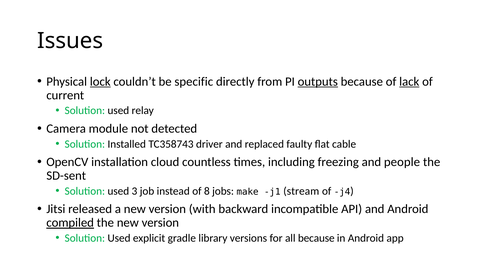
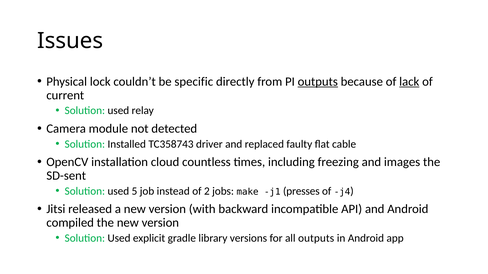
lock underline: present -> none (100, 82)
people: people -> images (402, 162)
3: 3 -> 5 (134, 191)
8: 8 -> 2 (207, 191)
stream: stream -> presses (301, 191)
compiled underline: present -> none (70, 223)
all because: because -> outputs (316, 239)
